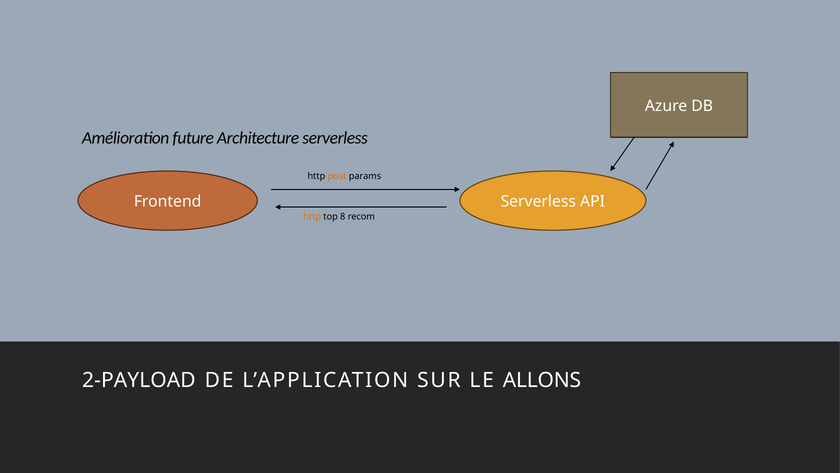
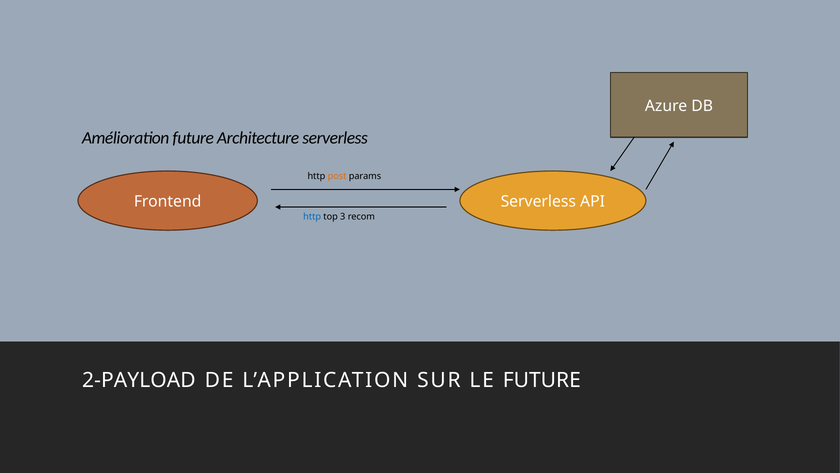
http colour: orange -> blue (312, 217)
8: 8 -> 3 (343, 217)
LE ALLONS: ALLONS -> FUTURE (542, 380)
